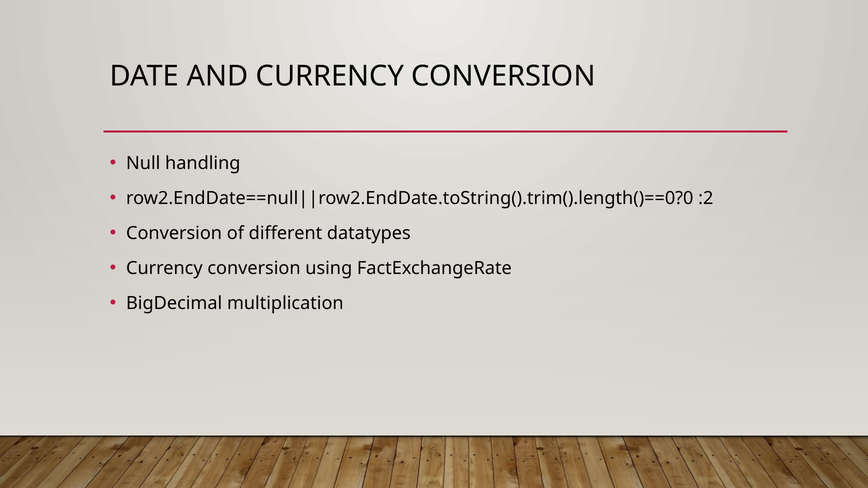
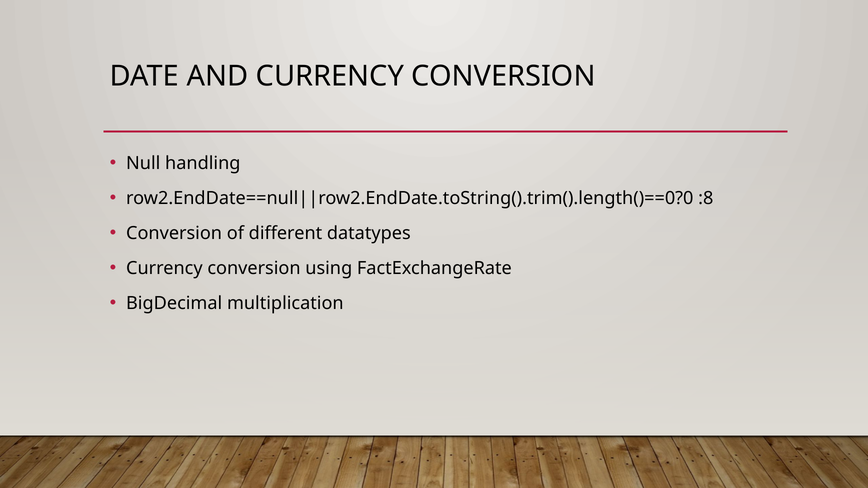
:2: :2 -> :8 (706, 198)
